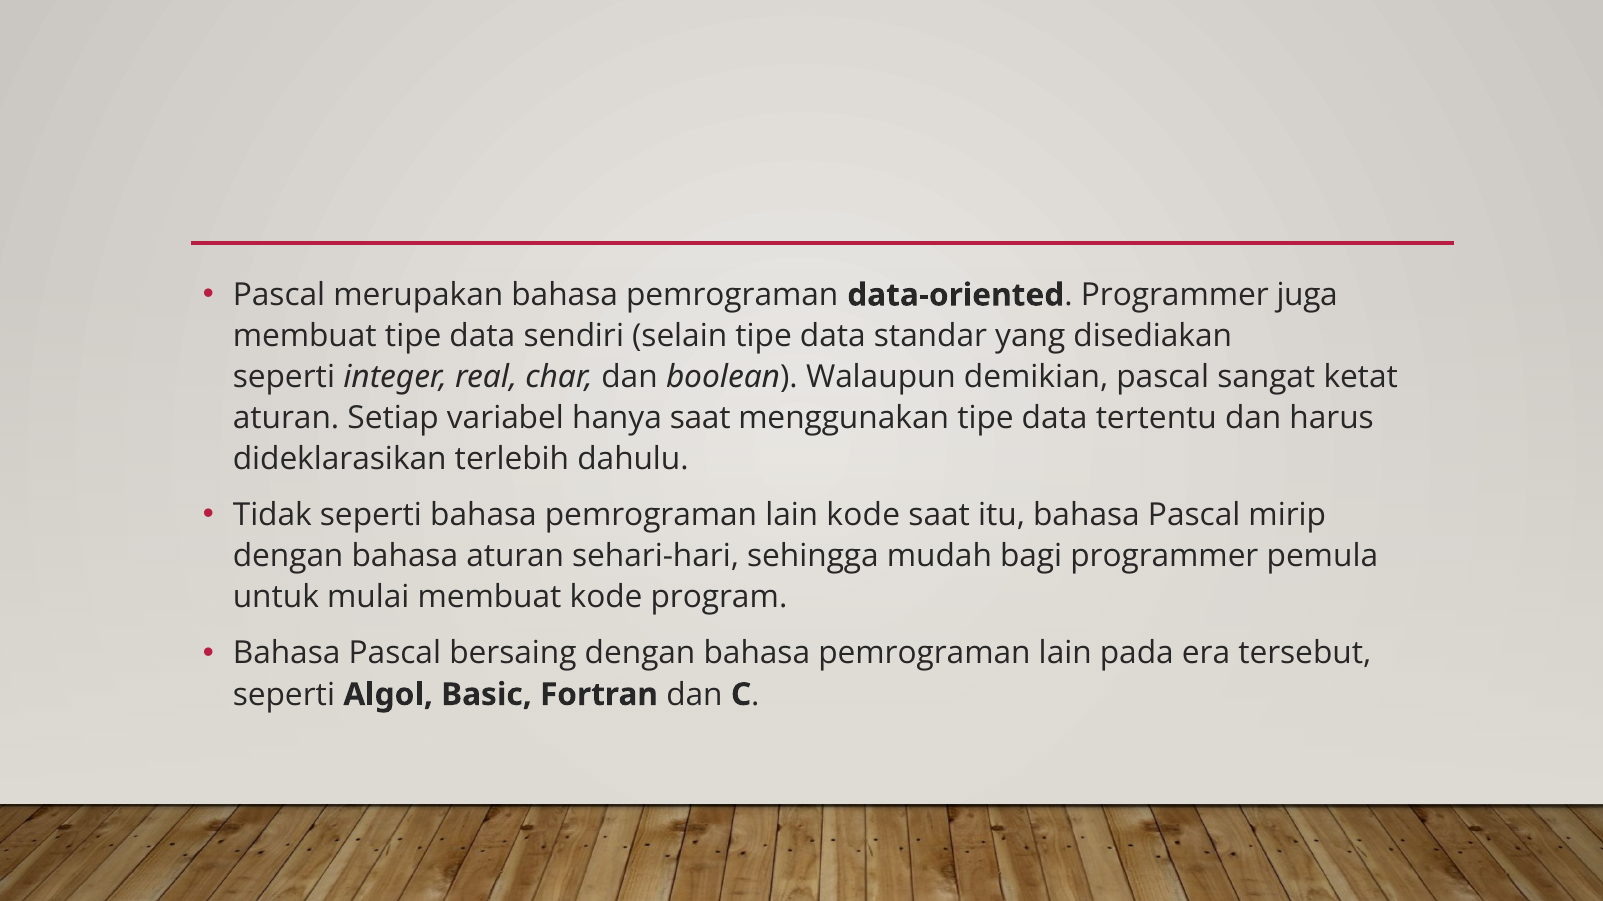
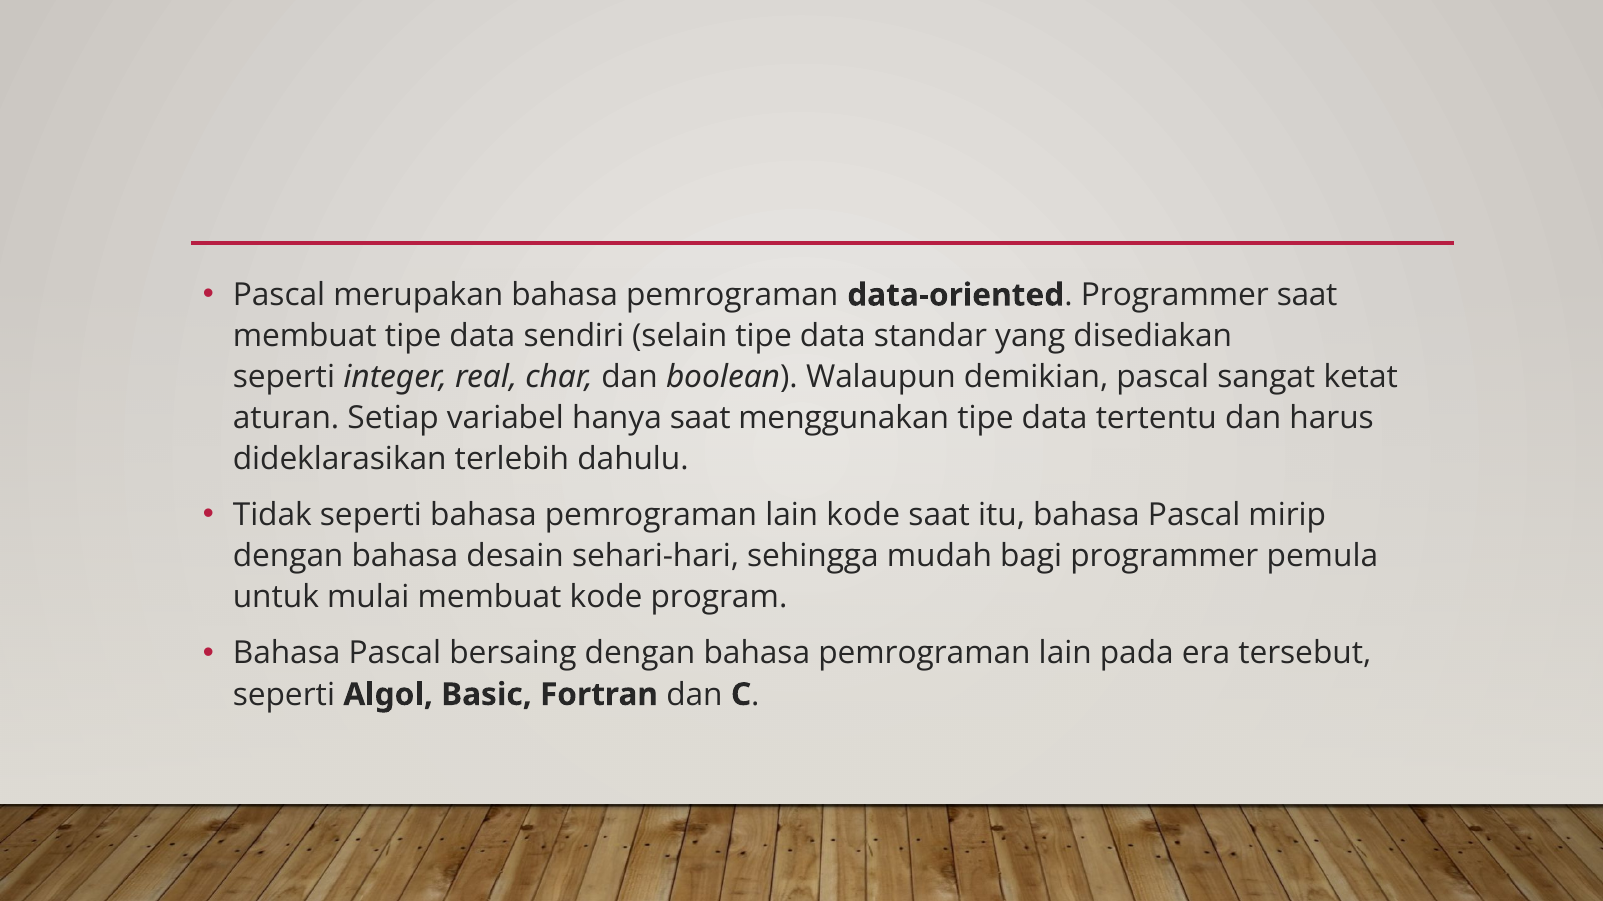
Programmer juga: juga -> saat (1307, 295)
bahasa aturan: aturan -> desain (515, 557)
